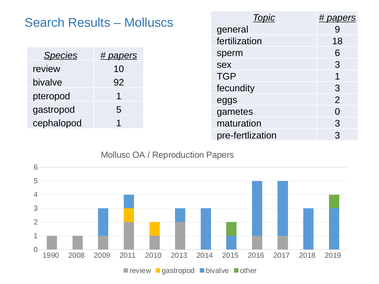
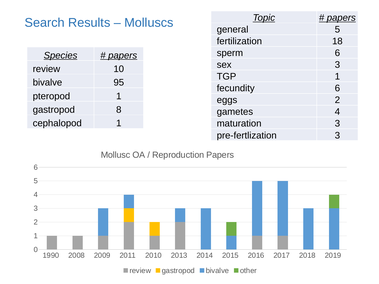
general 9: 9 -> 5 (337, 30)
92: 92 -> 95 (119, 83)
fecundity 3: 3 -> 6 (337, 88)
gastropod 5: 5 -> 8 (119, 110)
gametes 0: 0 -> 4 (337, 112)
